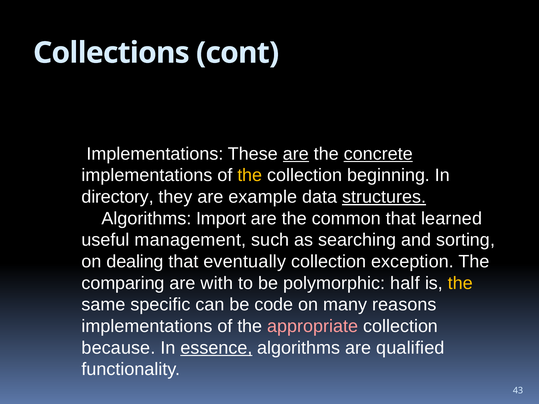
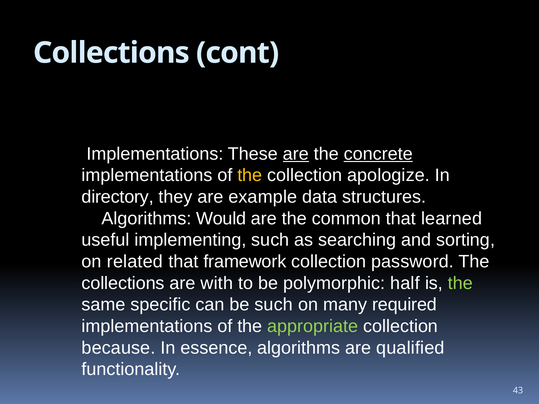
beginning: beginning -> apologize (389, 175)
structures underline: present -> none (384, 197)
Import: Import -> Would (221, 219)
management: management -> implementing (190, 240)
dealing: dealing -> related (135, 262)
eventually: eventually -> framework (245, 262)
exception: exception -> password (412, 262)
comparing: comparing -> collections (123, 283)
the colour: yellow -> light green (460, 283)
be code: code -> such (274, 305)
reasons: reasons -> required (405, 305)
appropriate colour: pink -> light green (313, 326)
essence underline: present -> none (216, 348)
